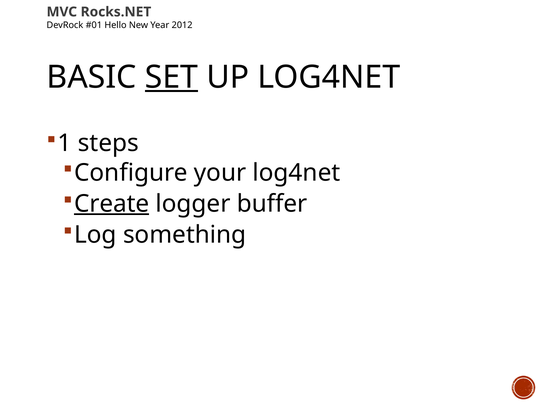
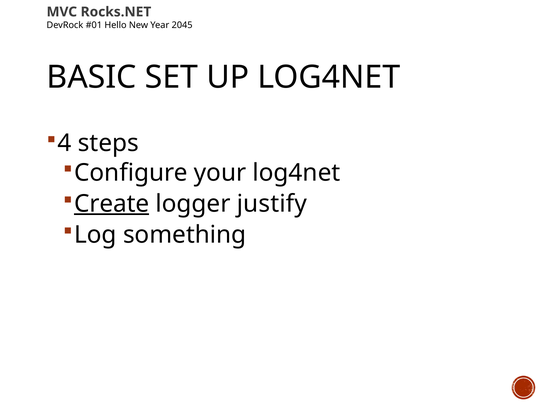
2012: 2012 -> 2045 (182, 25)
SET underline: present -> none (171, 77)
1: 1 -> 4 (65, 143)
buffer: buffer -> justify (272, 204)
